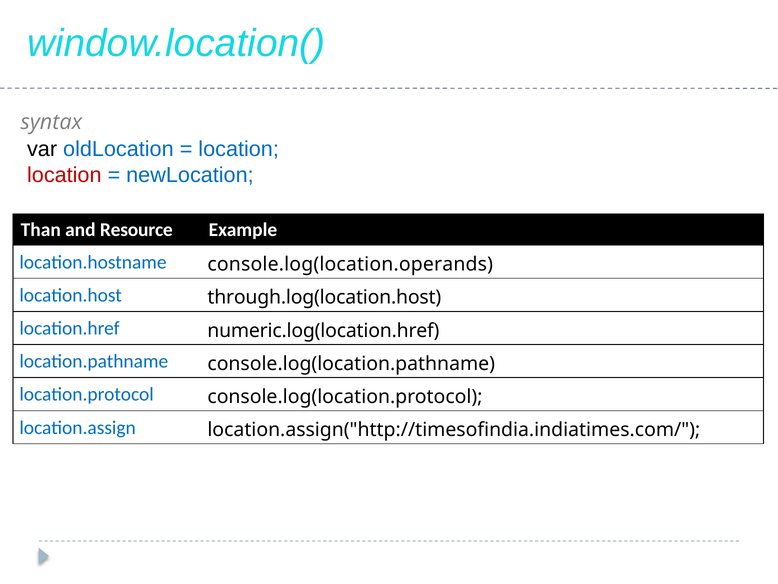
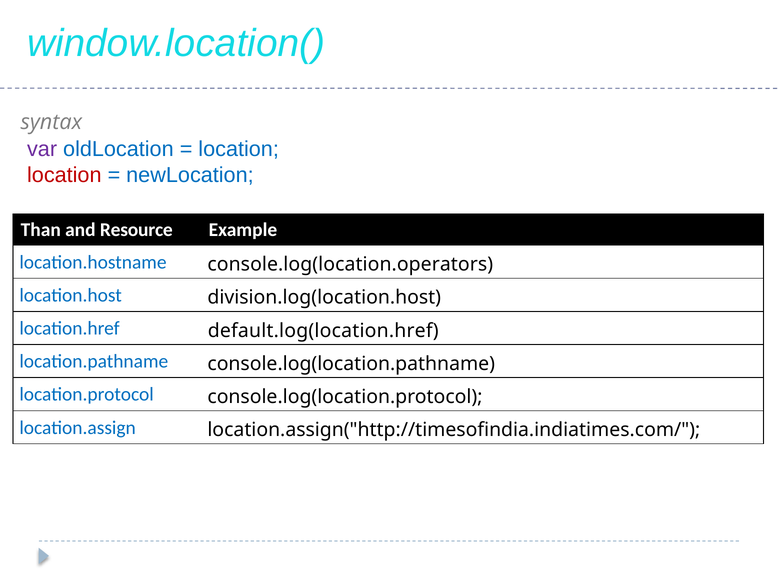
var colour: black -> purple (42, 149)
console.log(location.operands: console.log(location.operands -> console.log(location.operators (350, 264)
through.log(location.host: through.log(location.host -> division.log(location.host (324, 297)
numeric.log(location.href: numeric.log(location.href -> default.log(location.href (323, 330)
